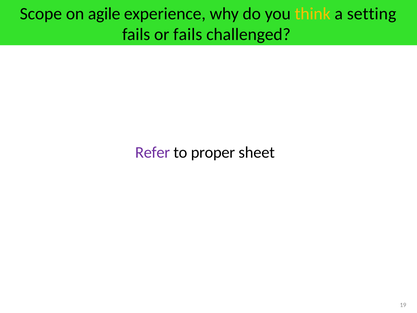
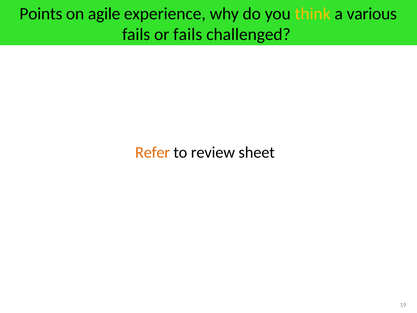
Scope: Scope -> Points (41, 14)
setting: setting -> various (372, 14)
Refer colour: purple -> orange (153, 152)
proper: proper -> review (213, 152)
